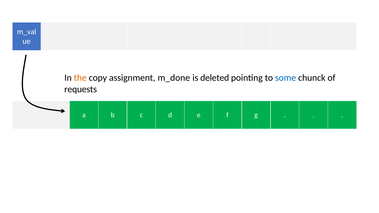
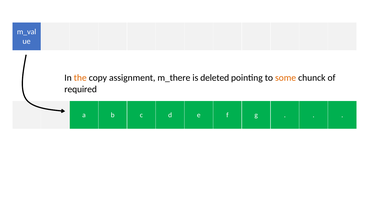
m_done: m_done -> m_there (174, 78)
some colour: blue -> orange (286, 78)
requests: requests -> required (81, 89)
